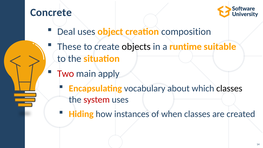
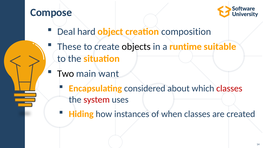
Concrete: Concrete -> Compose (51, 12)
Deal uses: uses -> hard (86, 32)
Two colour: red -> black (66, 74)
apply: apply -> want (109, 74)
vocabulary: vocabulary -> considered (145, 88)
classes colour: black -> red (229, 88)
